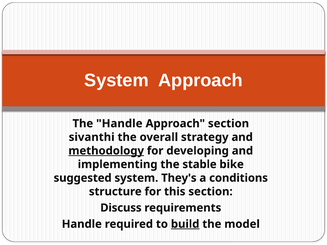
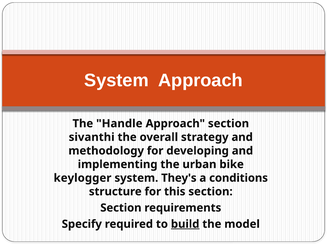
methodology underline: present -> none (106, 151)
stable: stable -> urban (199, 165)
suggested: suggested -> keylogger (83, 178)
Discuss: Discuss -> Section (121, 208)
Handle: Handle -> Specify (82, 224)
